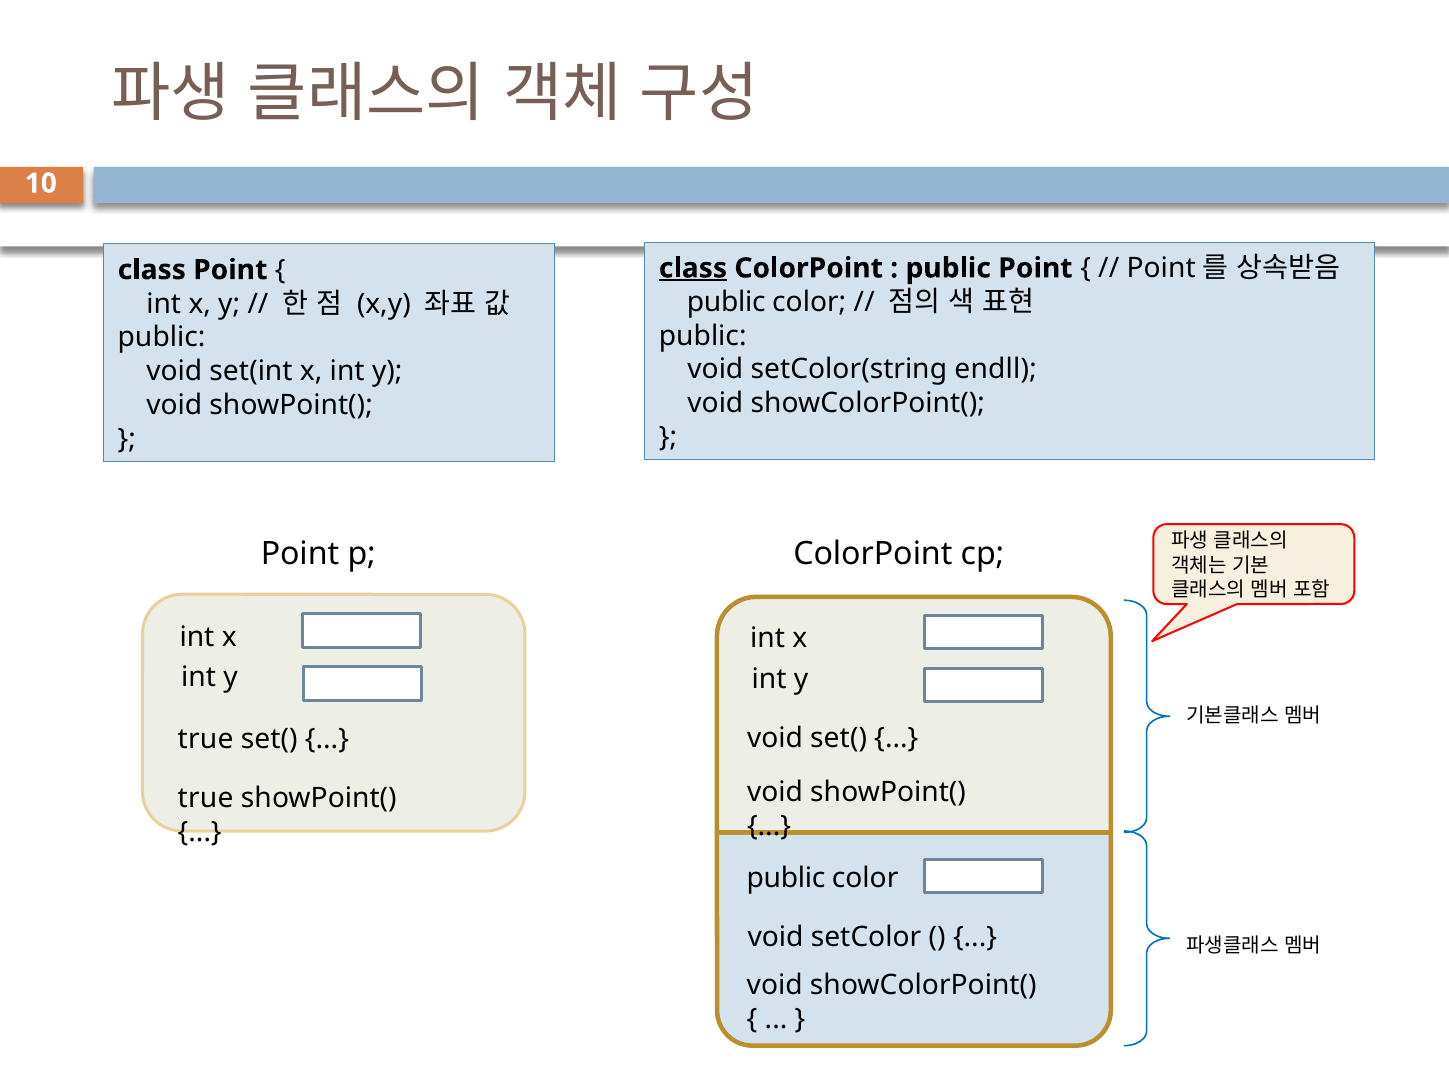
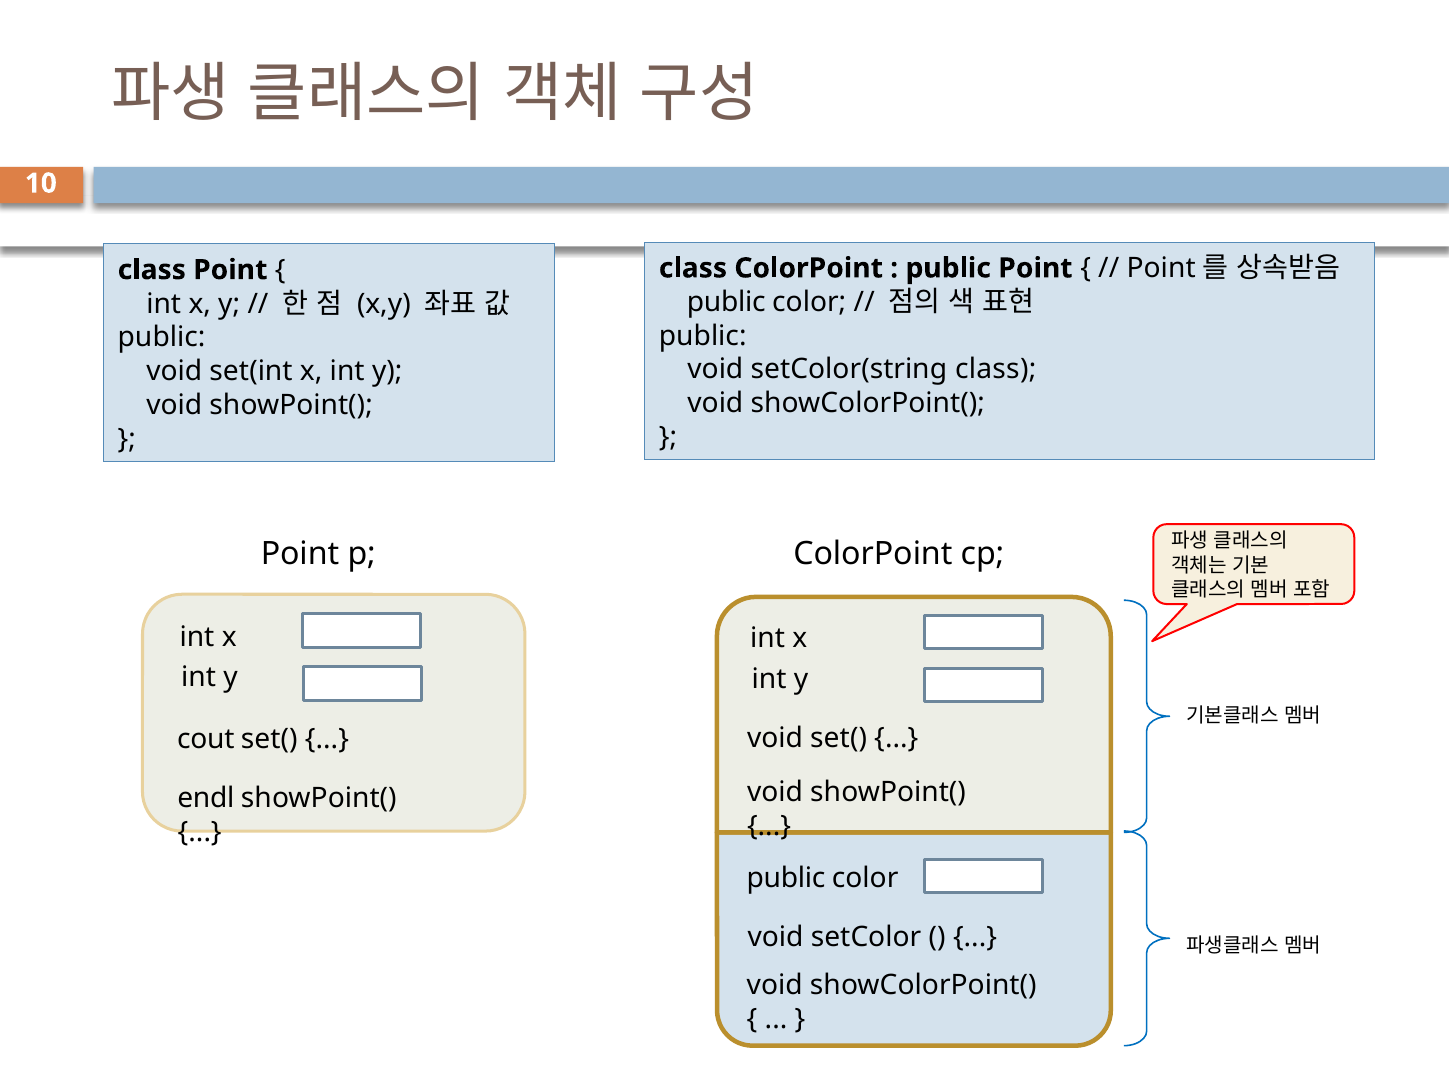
class underline: present -> none (693, 268)
setColor(string endll: endll -> class (996, 370)
true: true -> cout (206, 739)
true: true -> endl (206, 798)
